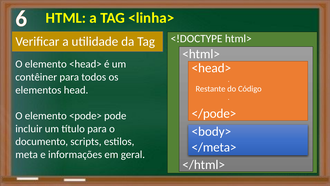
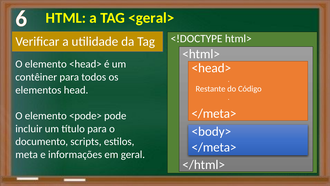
<linha>: <linha> -> <geral> (151, 18)
</pode>: </pode> -> </meta> (214, 113)
